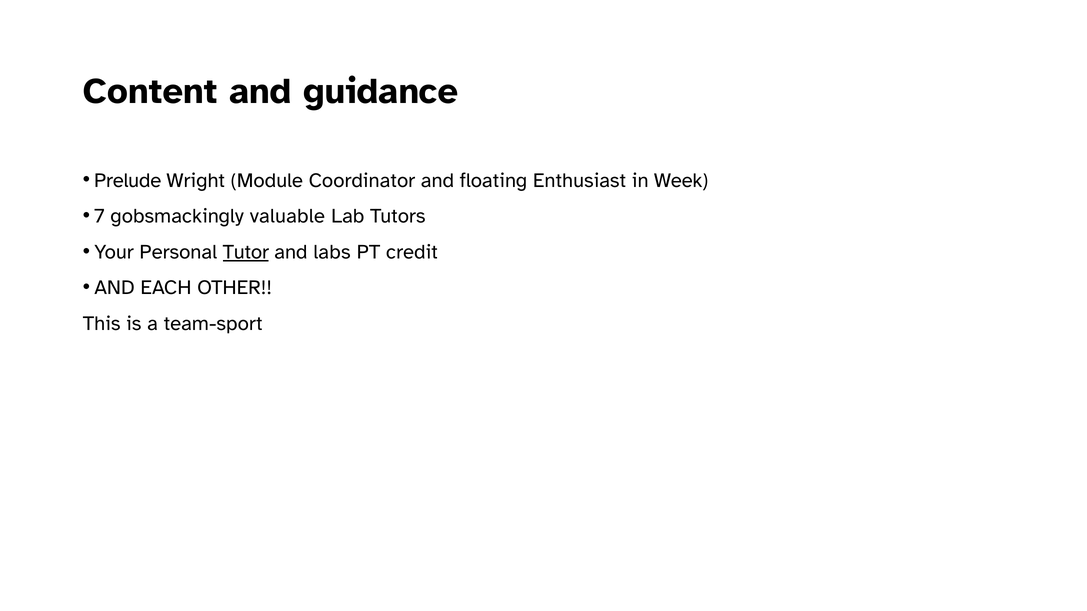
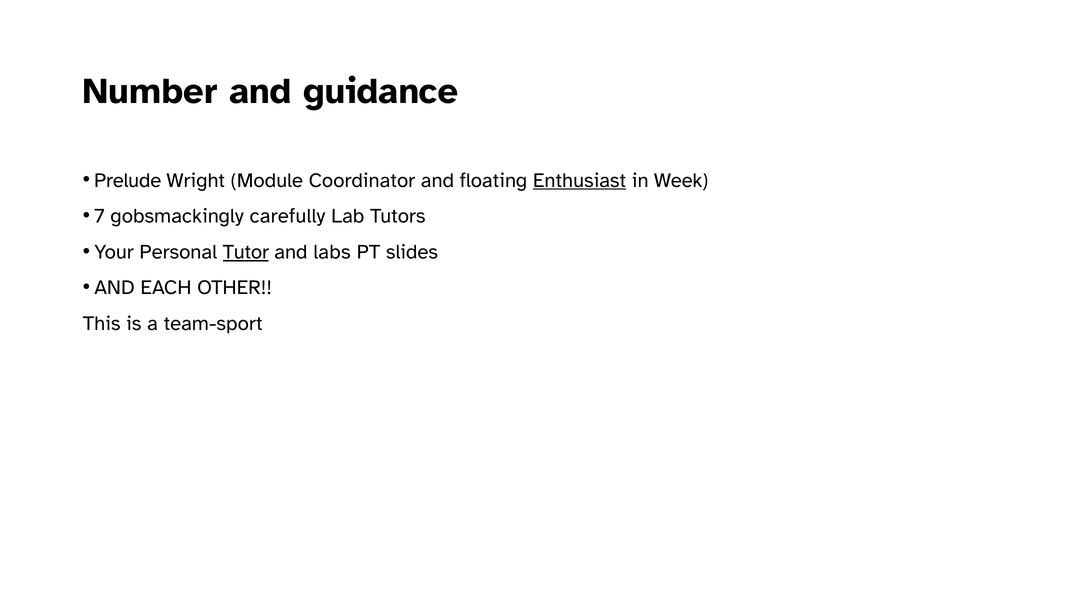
Content: Content -> Number (150, 91)
Enthusiast underline: none -> present (580, 180)
valuable: valuable -> carefully (287, 216)
credit: credit -> slides (412, 252)
